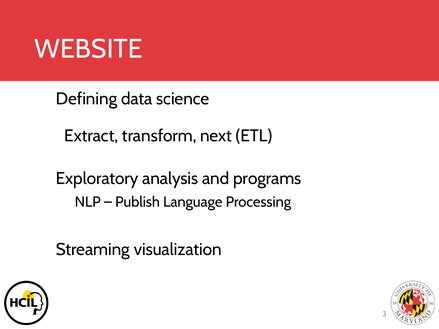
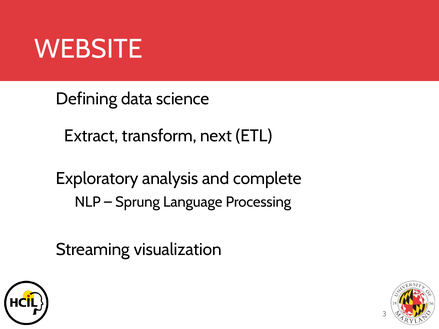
programs: programs -> complete (267, 179)
Publish: Publish -> Sprung (138, 202)
